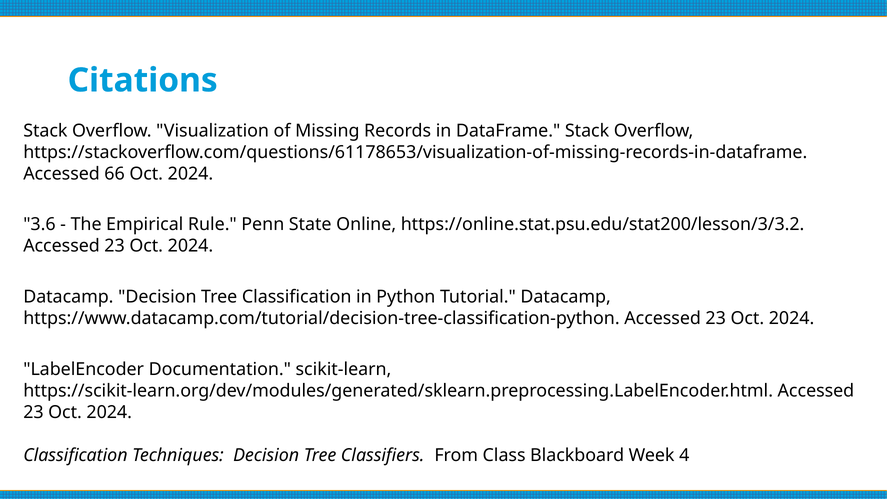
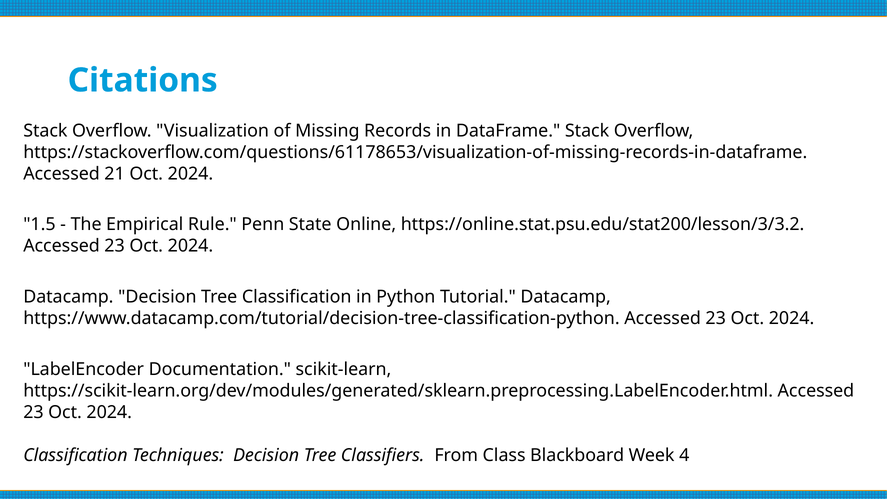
66: 66 -> 21 (115, 174)
3.6: 3.6 -> 1.5 (39, 225)
